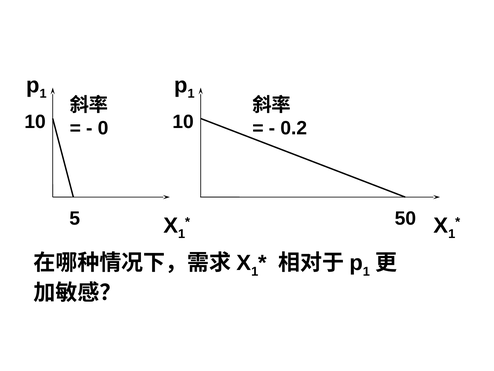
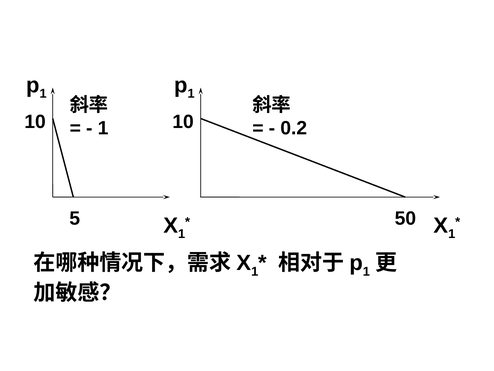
0: 0 -> 1 (103, 128)
